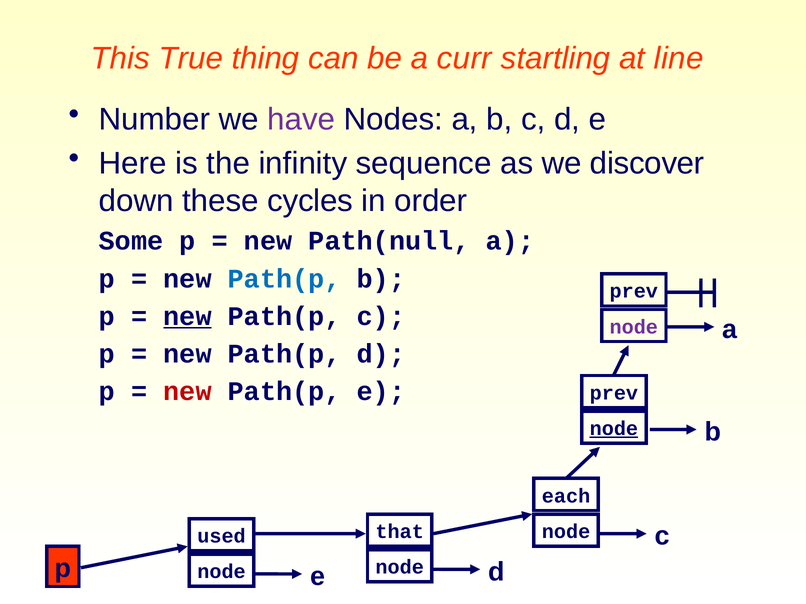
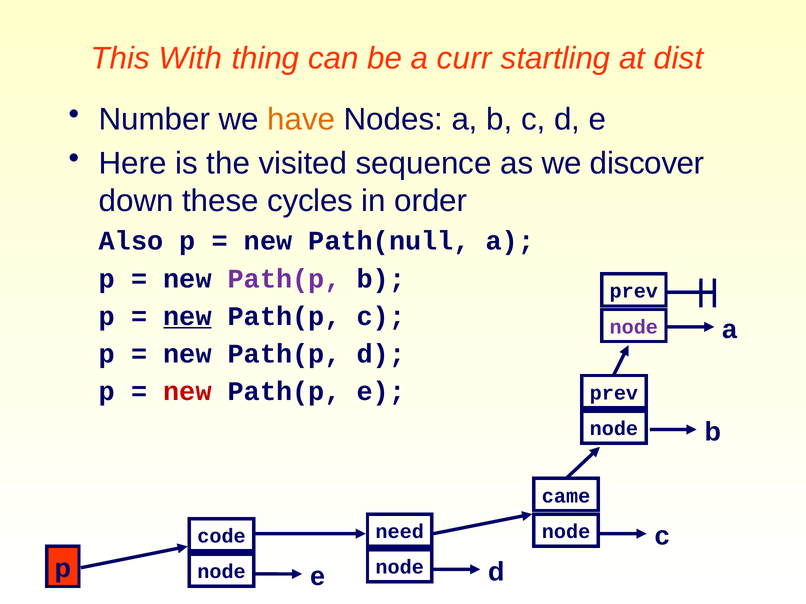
True: True -> With (191, 59)
line: line -> dist (679, 59)
have colour: purple -> orange (301, 120)
infinity: infinity -> visited (303, 164)
Some: Some -> Also (131, 241)
Path(p colour: blue -> purple (284, 279)
node underline: present -> none (614, 429)
each: each -> came (566, 496)
that: that -> need (400, 532)
used: used -> code (222, 537)
